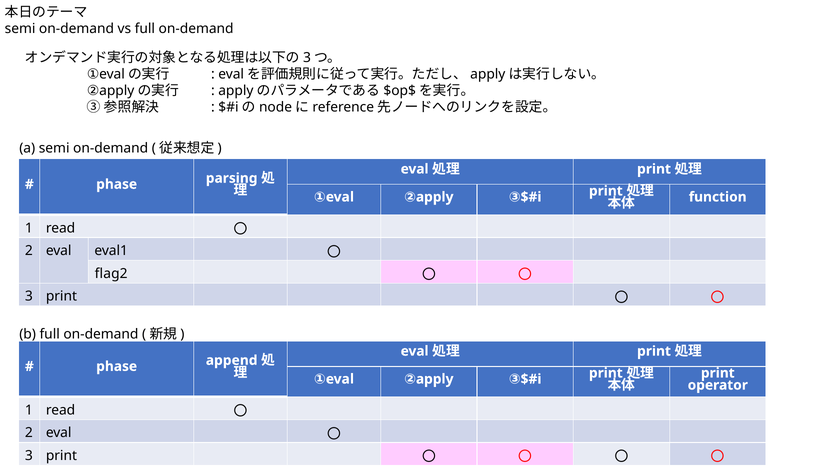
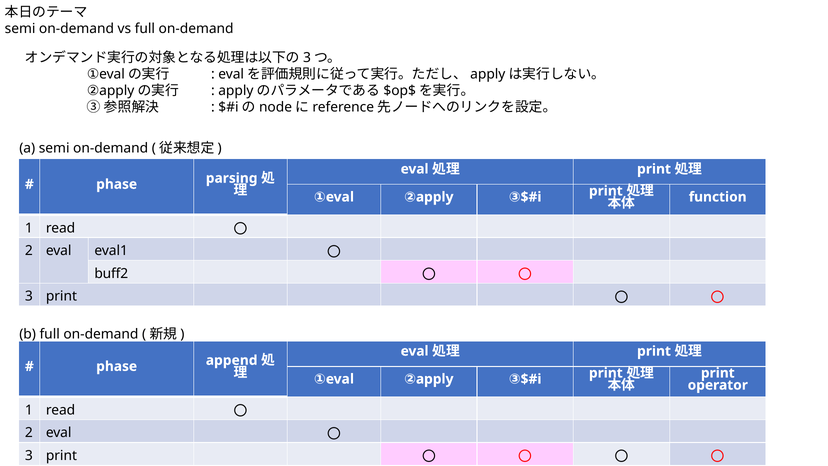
flag2: flag2 -> buff2 (111, 273)
